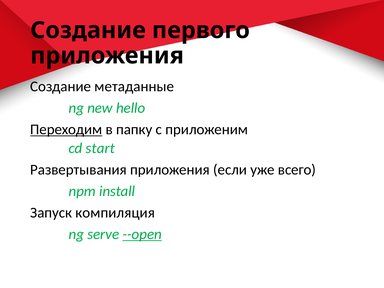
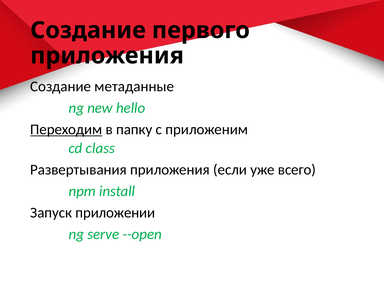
start: start -> class (100, 148)
компиляция: компиляция -> приложении (115, 213)
--open underline: present -> none (142, 234)
